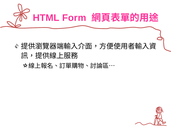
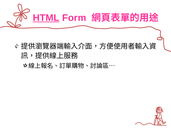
HTML underline: none -> present (46, 18)
